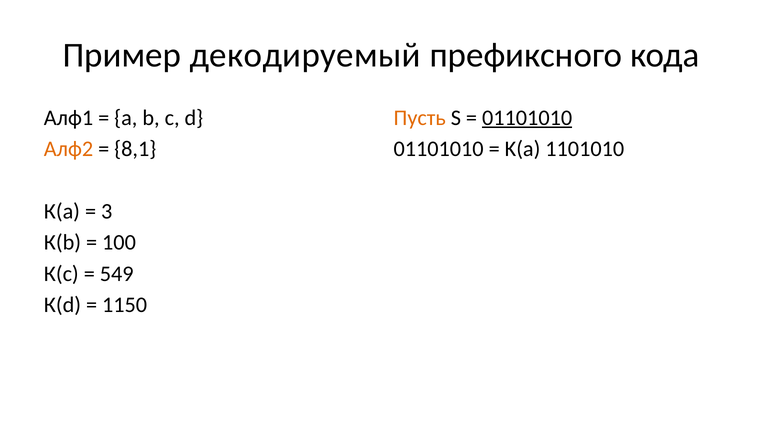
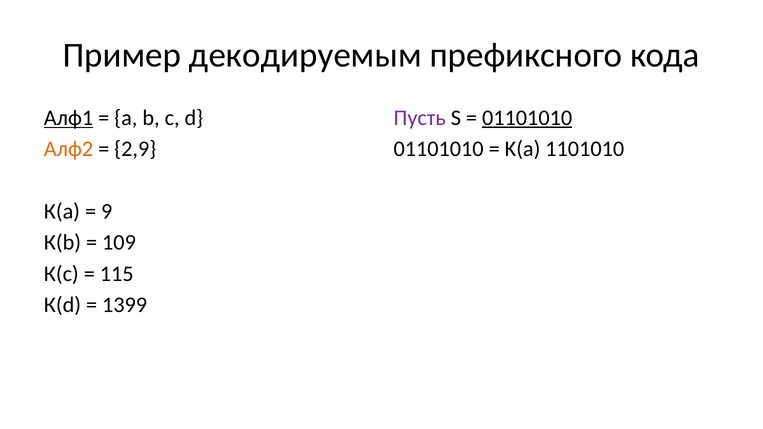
декодируемый: декодируемый -> декодируемым (305, 55)
Пусть colour: orange -> purple (420, 118)
Алф1 underline: none -> present (69, 118)
8,1: 8,1 -> 2,9 (135, 149)
3: 3 -> 9 (107, 211)
100: 100 -> 109 (119, 243)
549: 549 -> 115 (117, 274)
1150: 1150 -> 1399 (125, 305)
